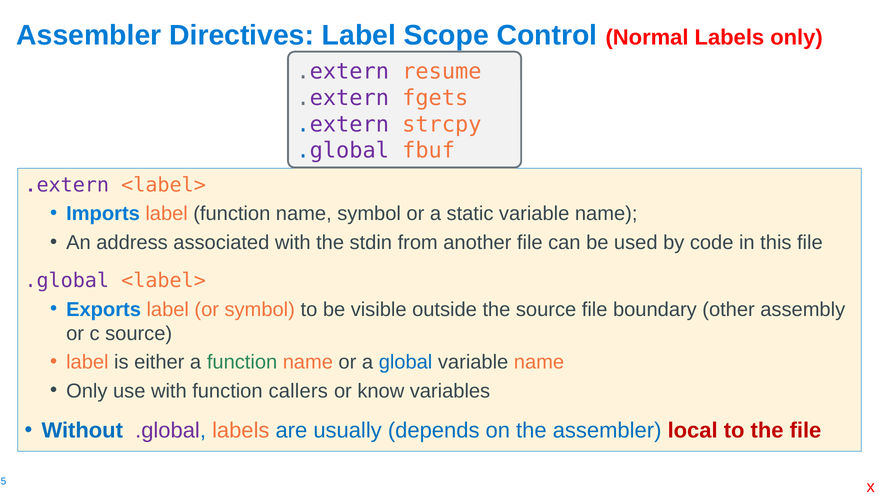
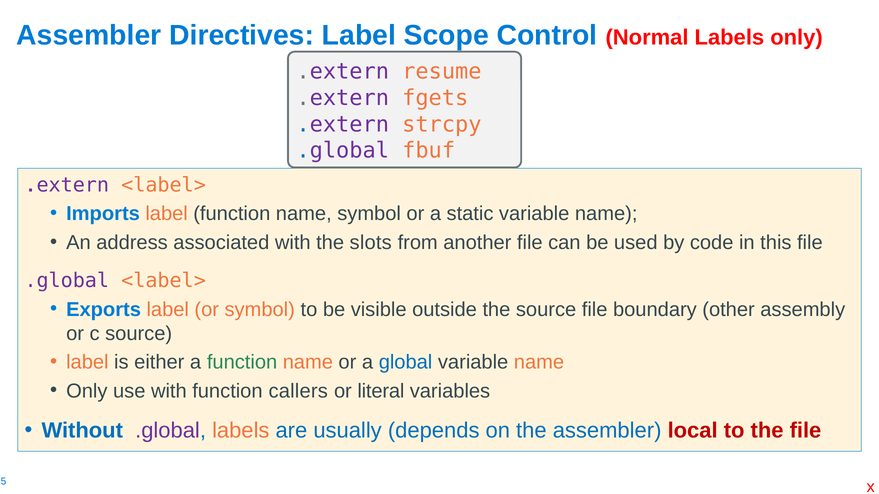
stdin: stdin -> slots (371, 243)
know: know -> literal (381, 391)
